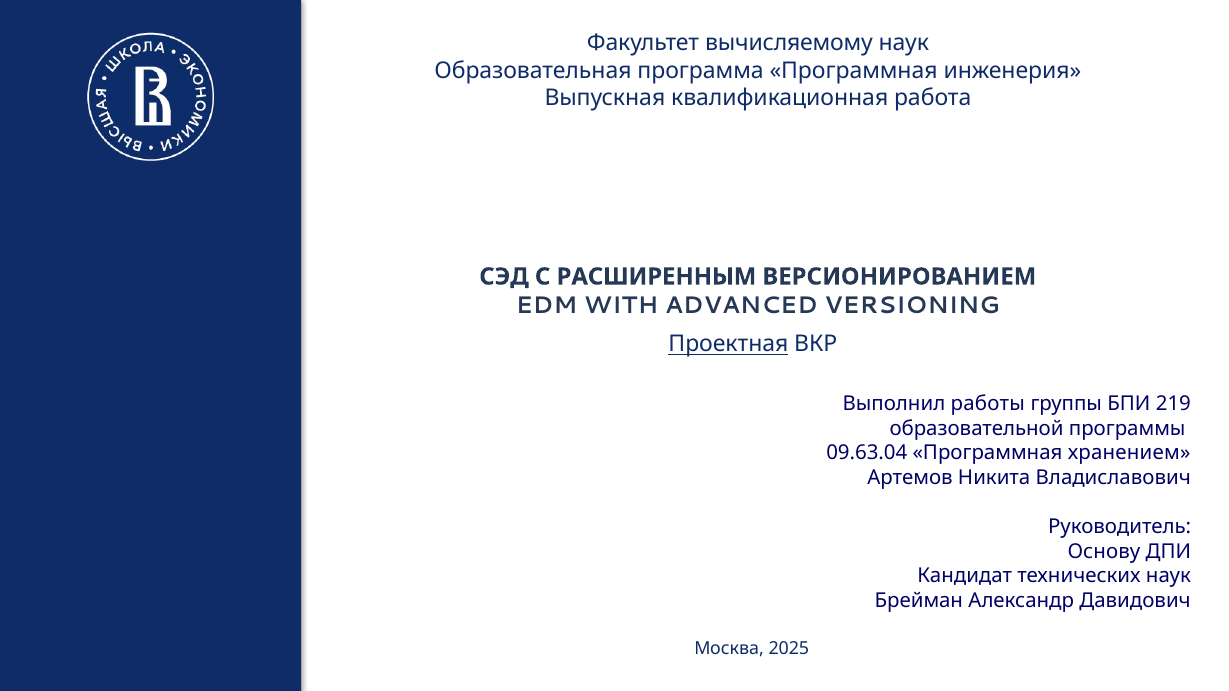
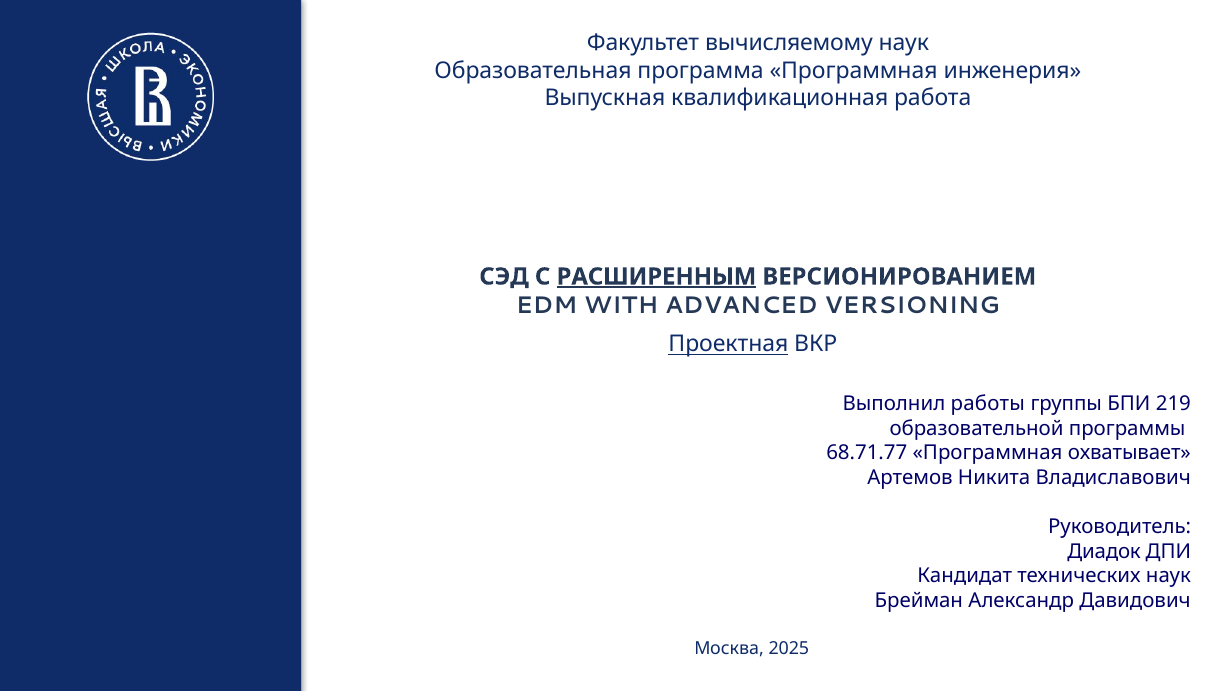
РАСШИРЕННЫМ underline: none -> present (656, 277)
09.63.04: 09.63.04 -> 68.71.77 (867, 453)
хранением: хранением -> охватывает (1129, 453)
Основу: Основу -> Диадок (1104, 552)
